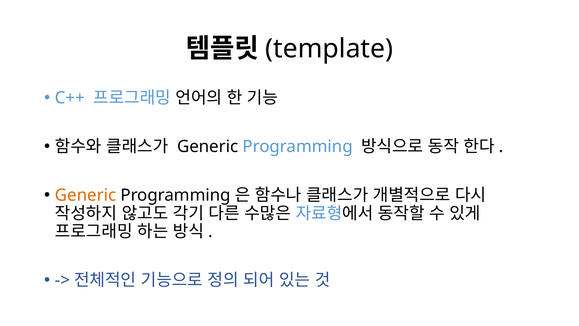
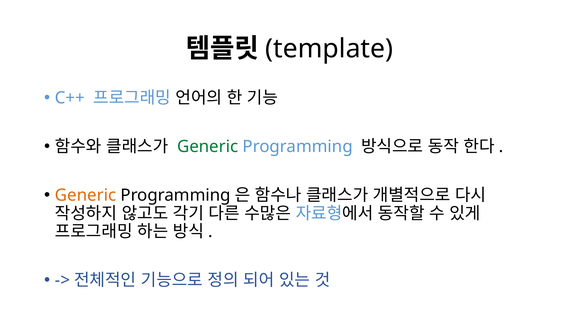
Generic colour: black -> green (208, 146)
